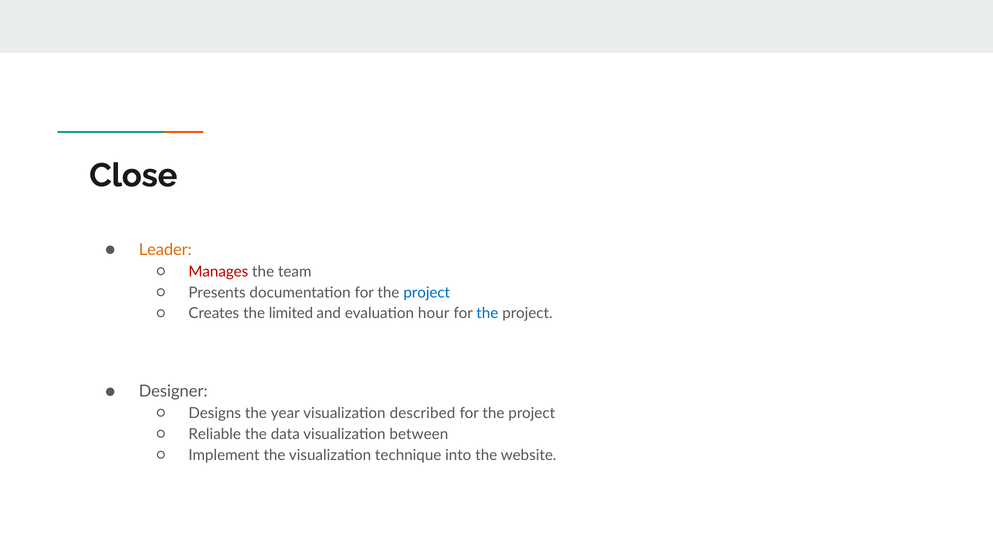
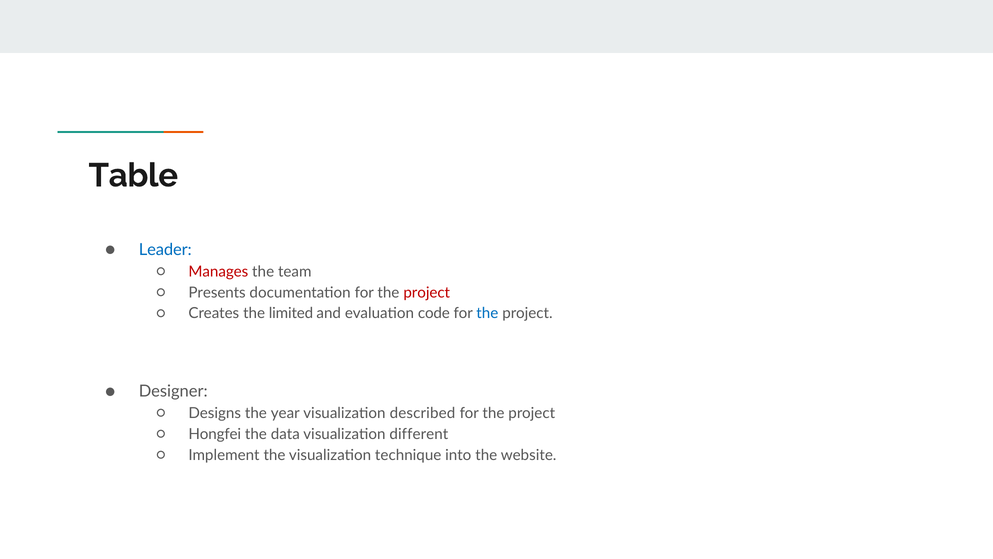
Close: Close -> Table (133, 175)
Leader colour: orange -> blue (165, 250)
project colour: blue -> red (427, 292)
hour: hour -> code (434, 313)
Reliable: Reliable -> Hongfei (215, 434)
between: between -> different (419, 434)
